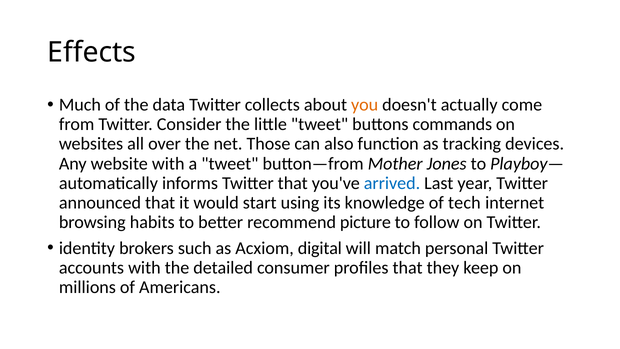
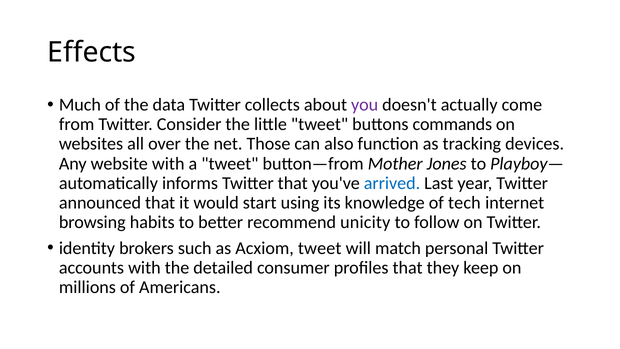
you colour: orange -> purple (365, 105)
picture: picture -> unicity (365, 222)
Acxiom digital: digital -> tweet (320, 248)
